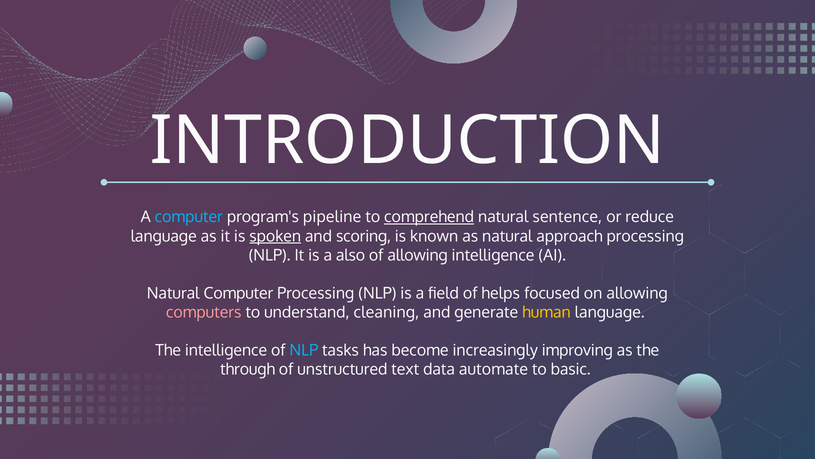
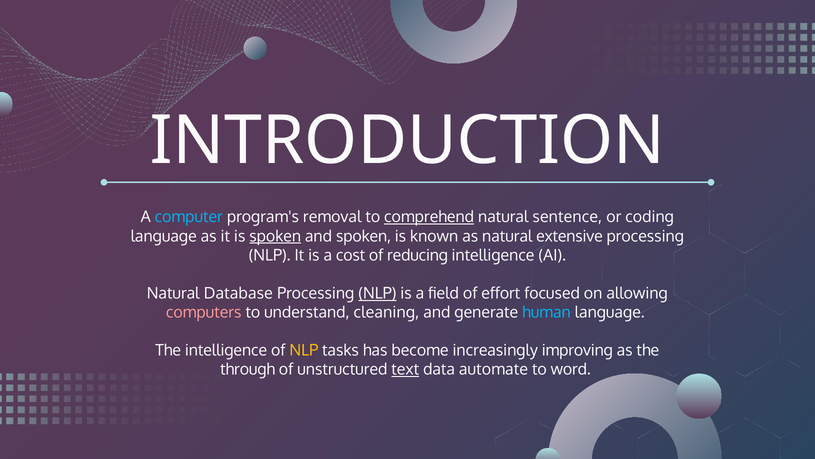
pipeline: pipeline -> removal (332, 217)
reduce: reduce -> coding (650, 217)
and scoring: scoring -> spoken (363, 236)
approach: approach -> extensive (569, 236)
also: also -> cost (351, 255)
of allowing: allowing -> reducing (418, 255)
Natural Computer: Computer -> Database (238, 293)
NLP underline: none -> present (377, 293)
helps: helps -> effort (501, 293)
human colour: yellow -> light blue (546, 312)
NLP colour: light blue -> yellow (304, 350)
text underline: none -> present (405, 369)
basic: basic -> word (571, 369)
